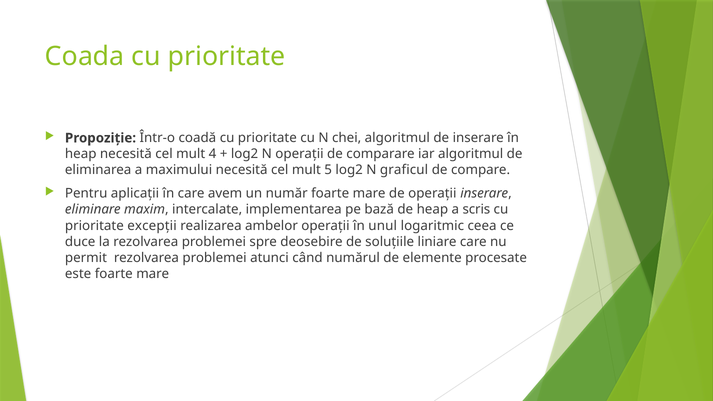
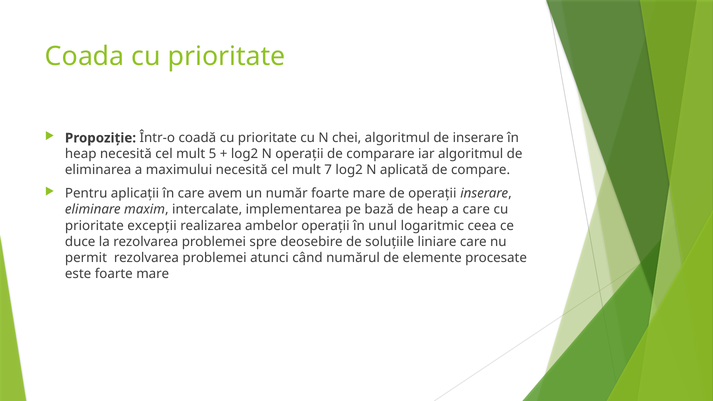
4: 4 -> 5 (212, 154)
5: 5 -> 7 (328, 170)
graficul: graficul -> aplicată (404, 170)
a scris: scris -> care (476, 210)
